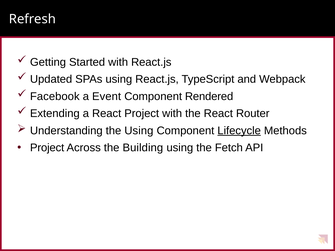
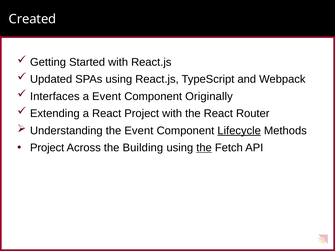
Refresh: Refresh -> Created (32, 19)
Facebook: Facebook -> Interfaces (55, 96)
Rendered: Rendered -> Originally (209, 96)
the Using: Using -> Event (139, 131)
the underline: none -> present (204, 148)
